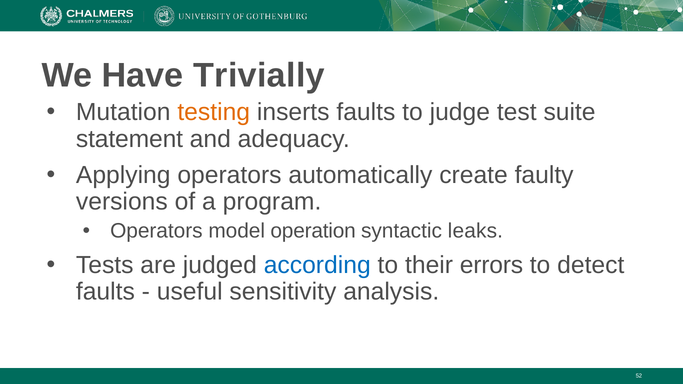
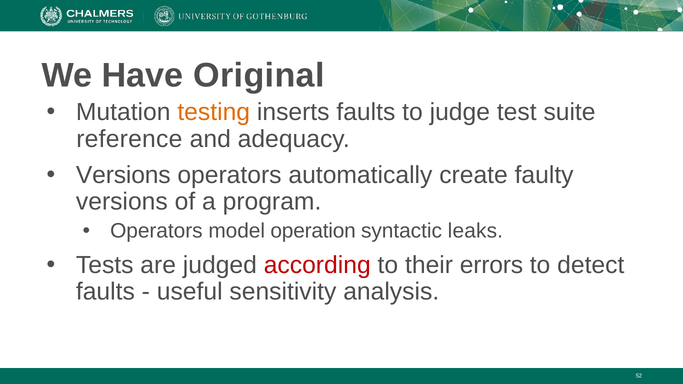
Trivially: Trivially -> Original (259, 75)
statement: statement -> reference (129, 139)
Applying: Applying -> Versions (123, 175)
according colour: blue -> red (317, 265)
